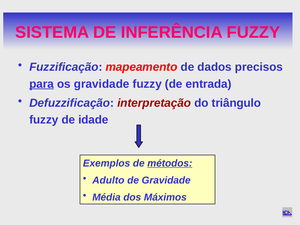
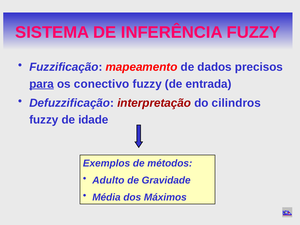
os gravidade: gravidade -> conectivo (102, 84)
triângulo: triângulo -> cilindros (236, 103)
métodos underline: present -> none (170, 163)
